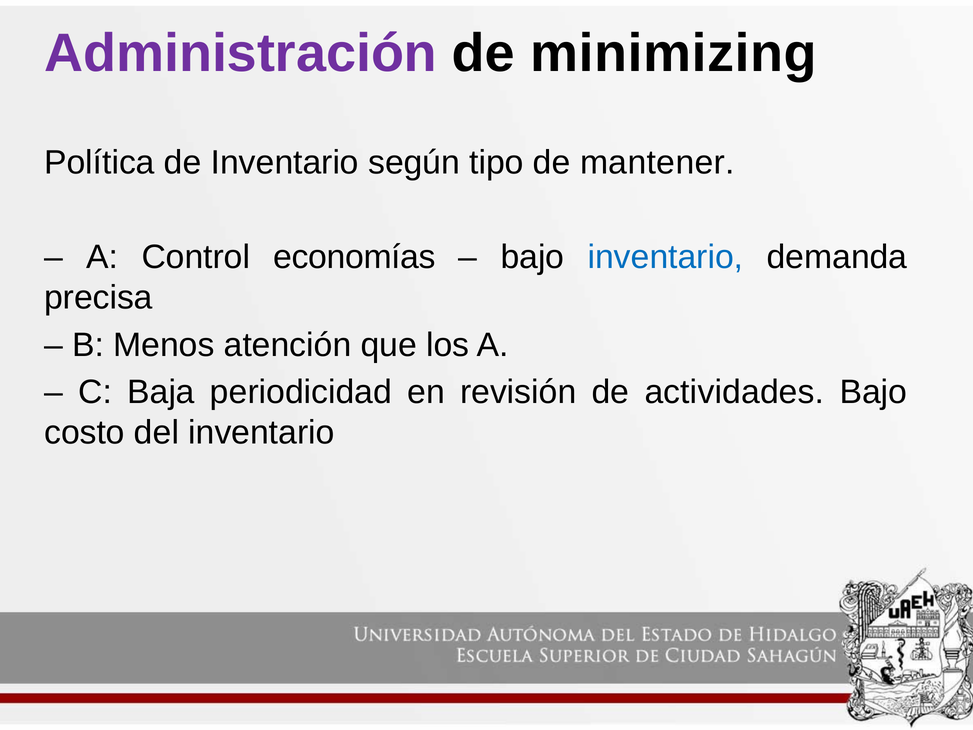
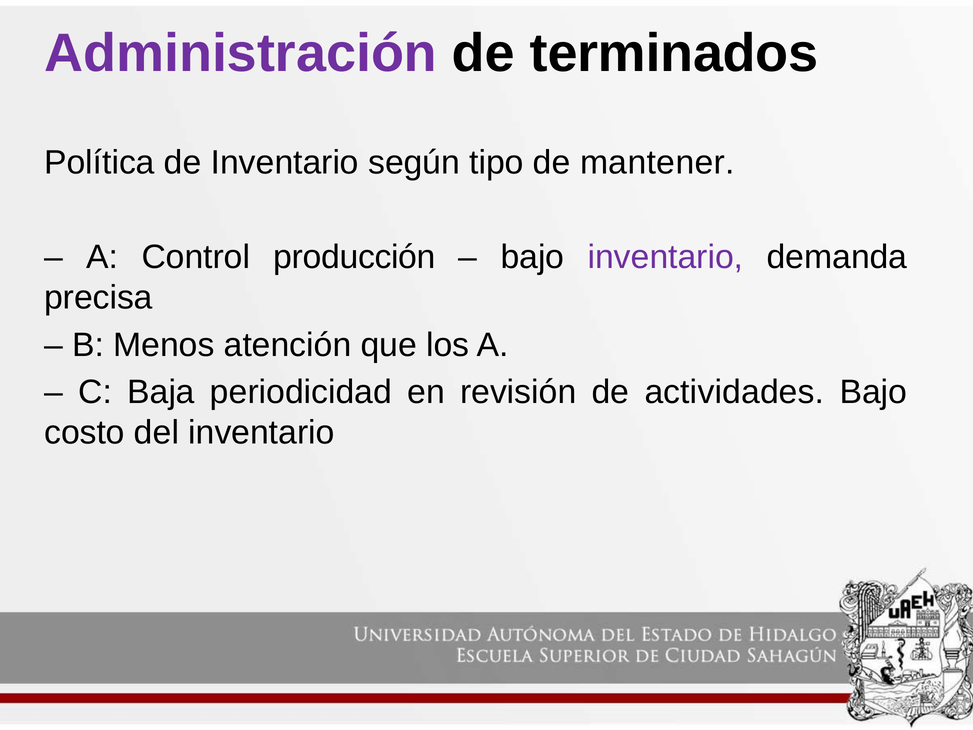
minimizing: minimizing -> terminados (674, 53)
economías: economías -> producción (354, 257)
inventario colour: blue -> purple (666, 257)
